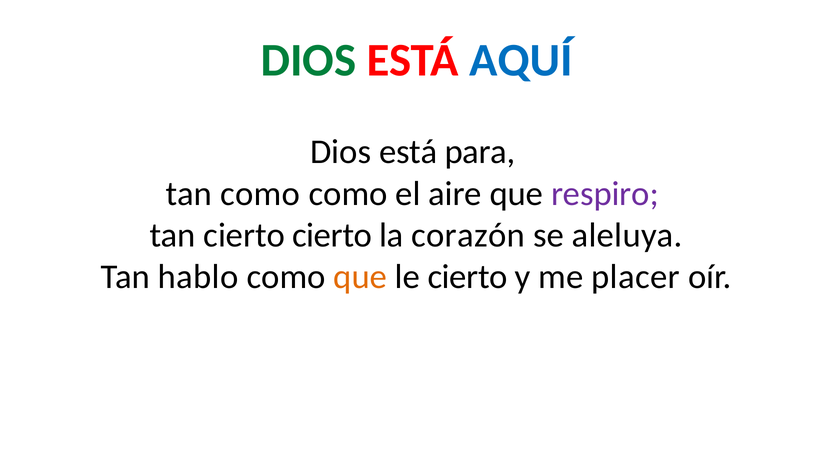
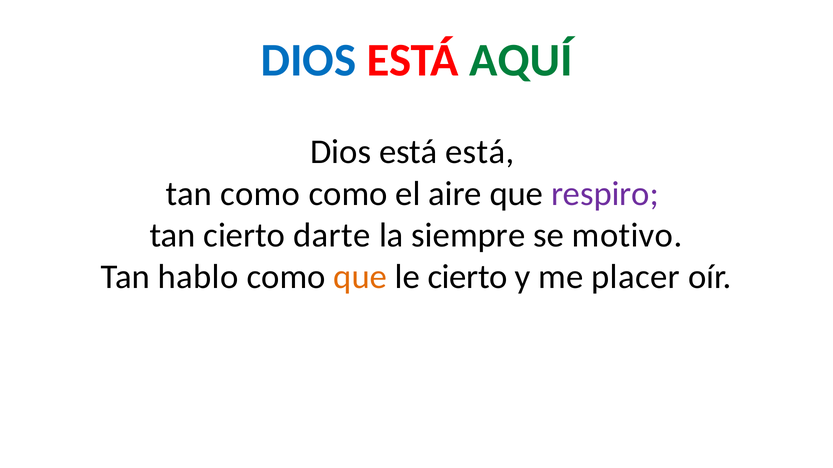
DIOS colour: green -> blue (308, 60)
AQUÍ colour: blue -> green (521, 60)
está para: para -> está (480, 152)
cierto cierto: cierto -> darte (332, 235)
corazón: corazón -> siempre (468, 235)
aleluya: aleluya -> motivo (627, 235)
